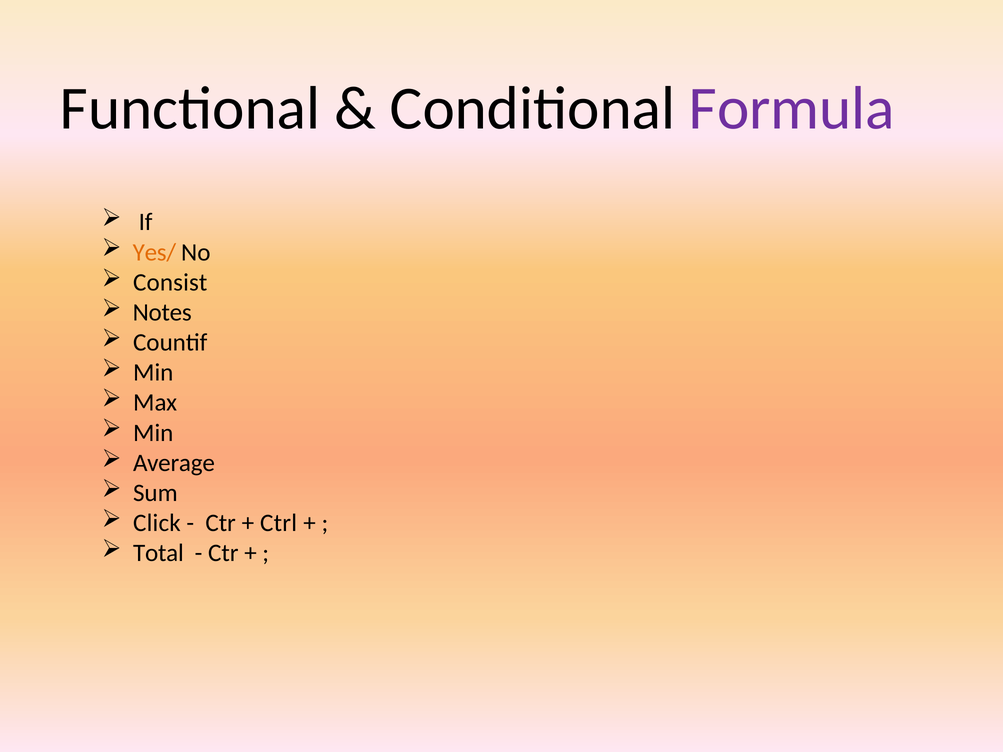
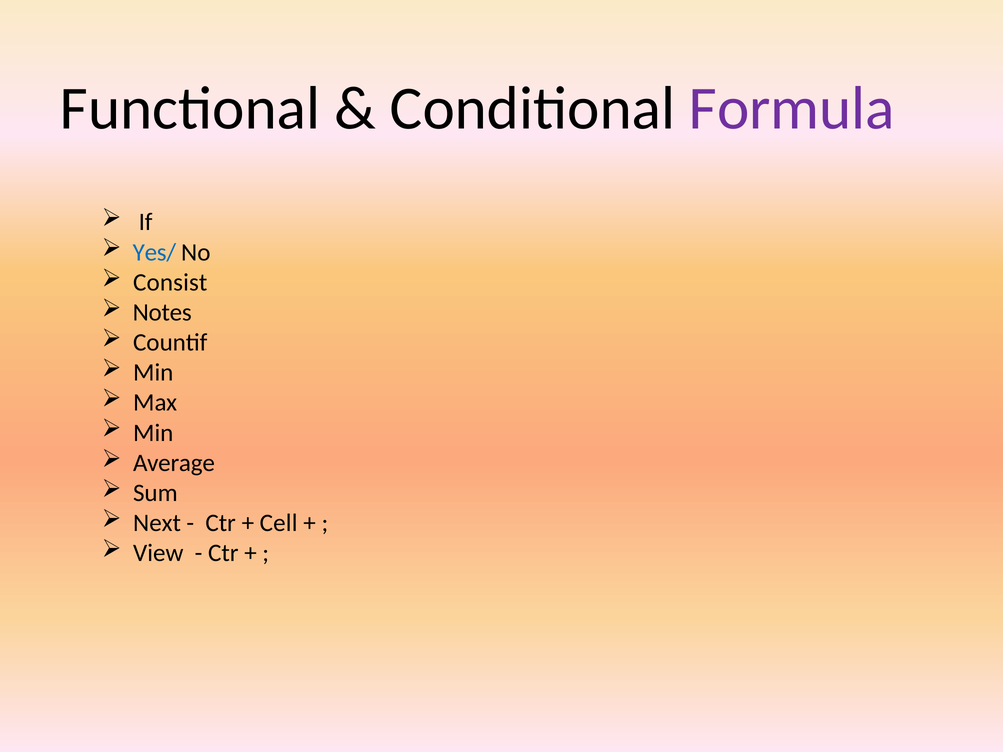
Yes/ colour: orange -> blue (154, 252)
Click: Click -> Next (157, 523)
Ctrl: Ctrl -> Cell (279, 523)
Total: Total -> View (158, 553)
